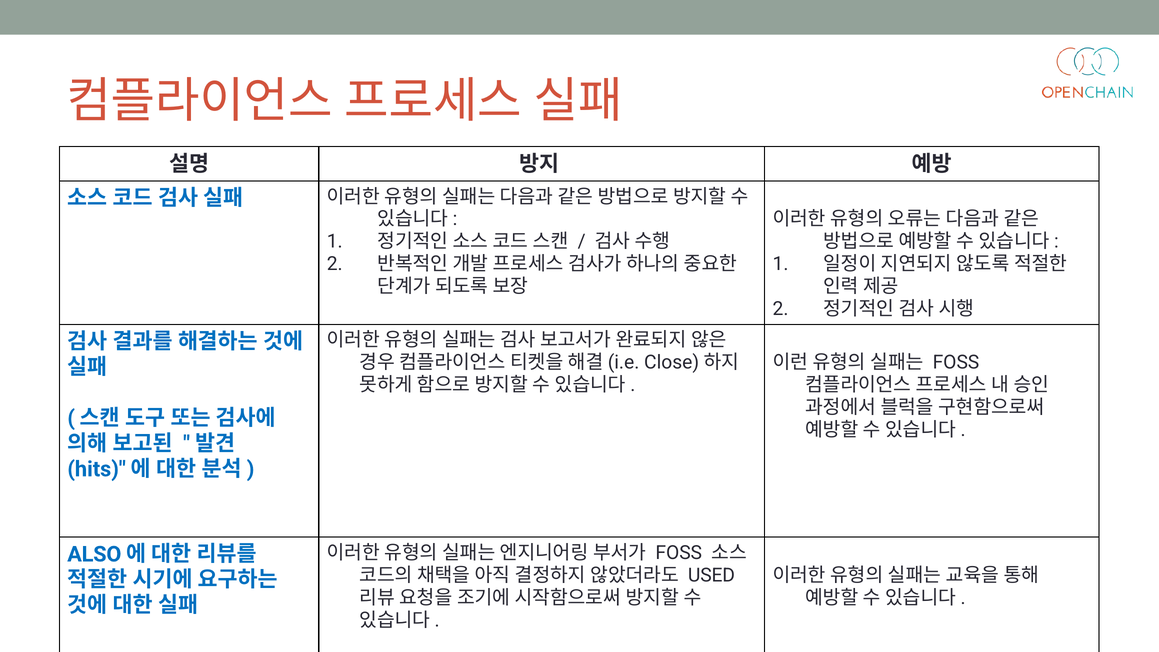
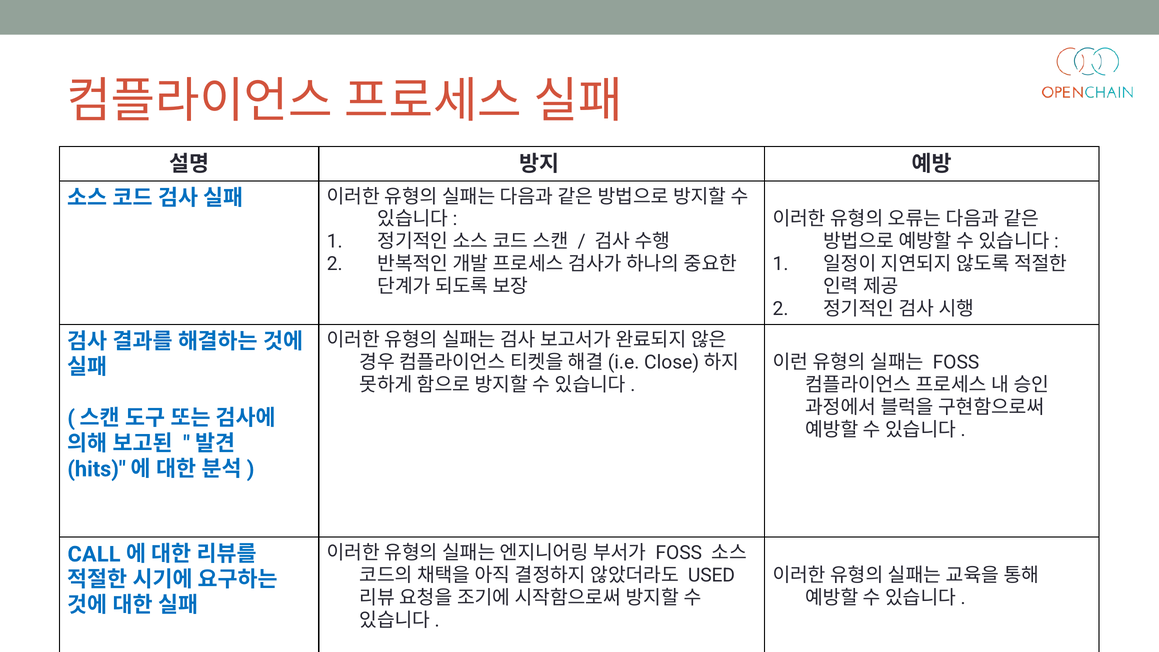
ALSO: ALSO -> CALL (94, 554)
